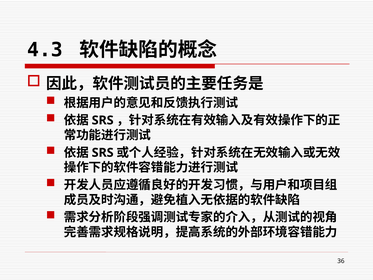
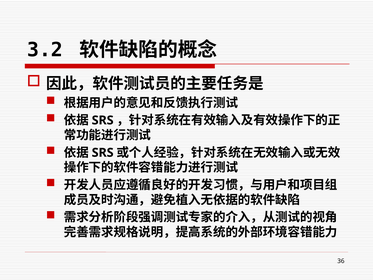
4.3: 4.3 -> 3.2 (45, 50)
